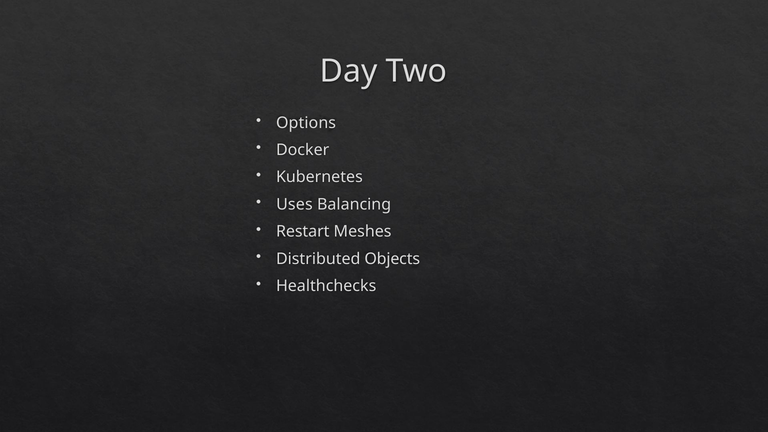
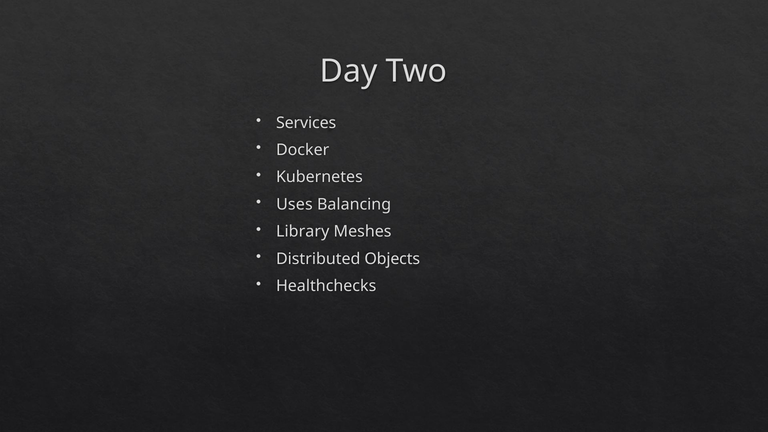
Options: Options -> Services (306, 123)
Restart: Restart -> Library (303, 232)
